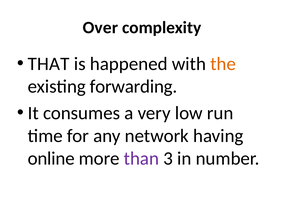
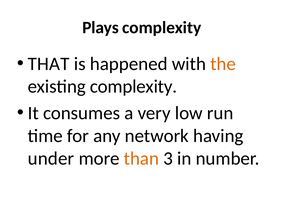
Over: Over -> Plays (100, 27)
existing forwarding: forwarding -> complexity (134, 87)
online: online -> under (51, 158)
than colour: purple -> orange (141, 158)
